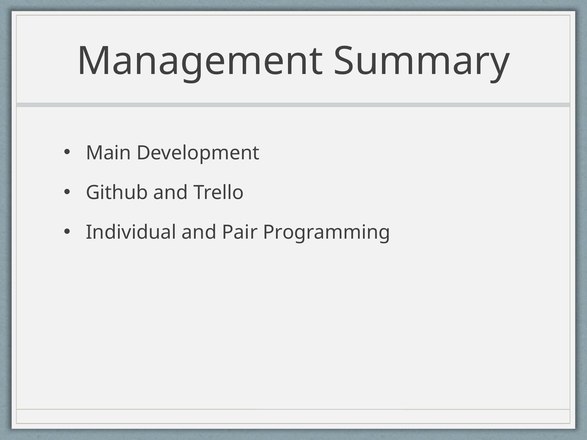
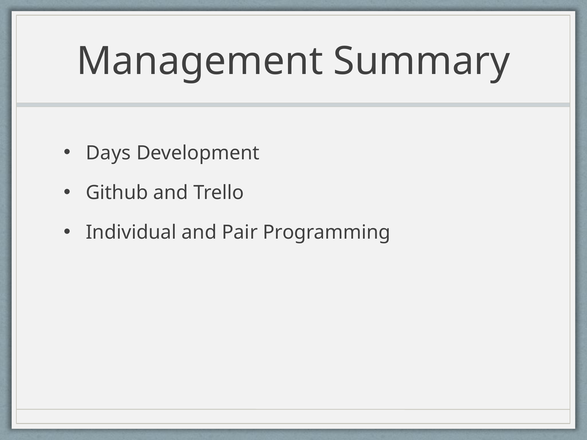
Main: Main -> Days (108, 153)
